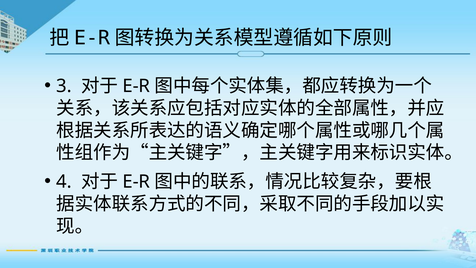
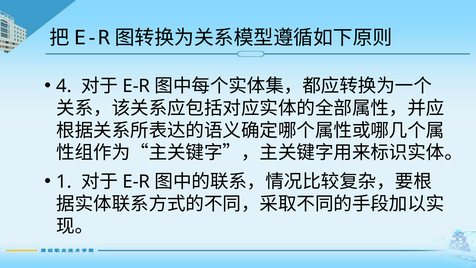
3: 3 -> 4 (64, 86)
4: 4 -> 1 (64, 182)
